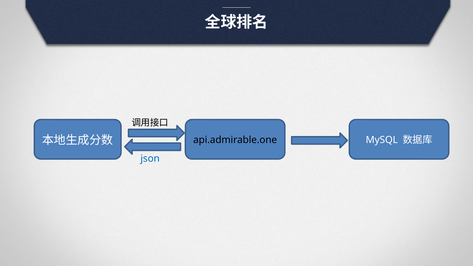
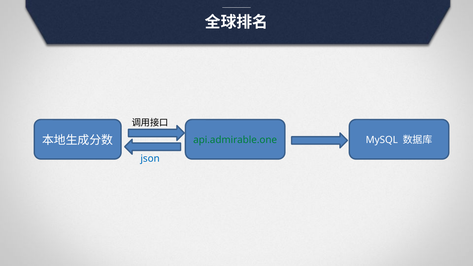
api.admirable.one colour: black -> green (235, 140)
